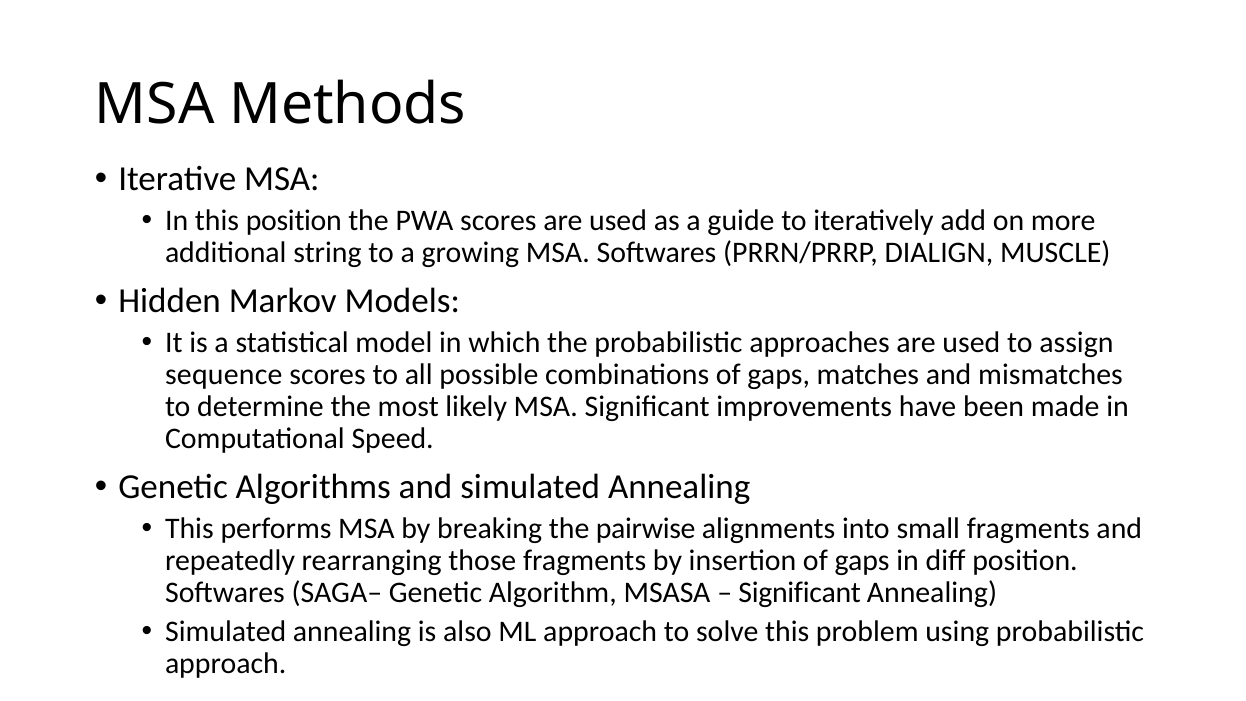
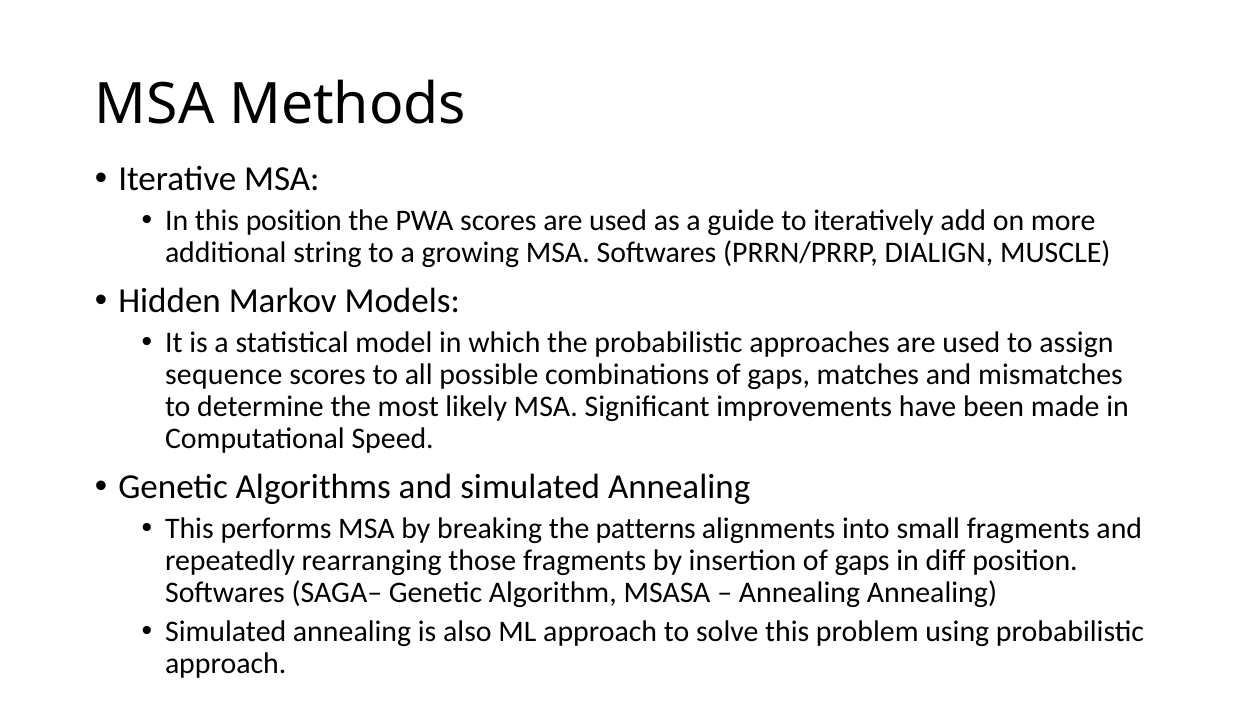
pairwise: pairwise -> patterns (646, 529)
Significant: Significant -> Annealing (800, 593)
